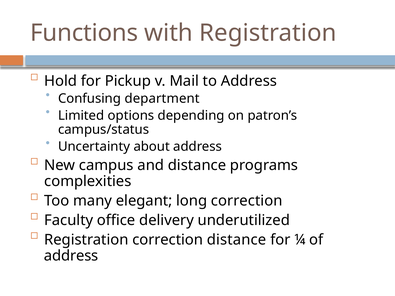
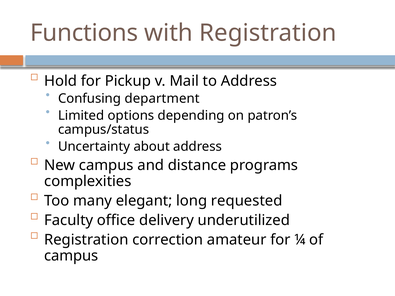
long correction: correction -> requested (247, 201)
correction distance: distance -> amateur (237, 240)
address: address -> campus (71, 256)
